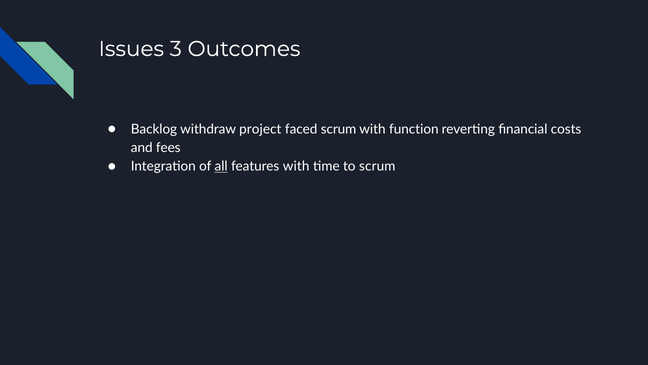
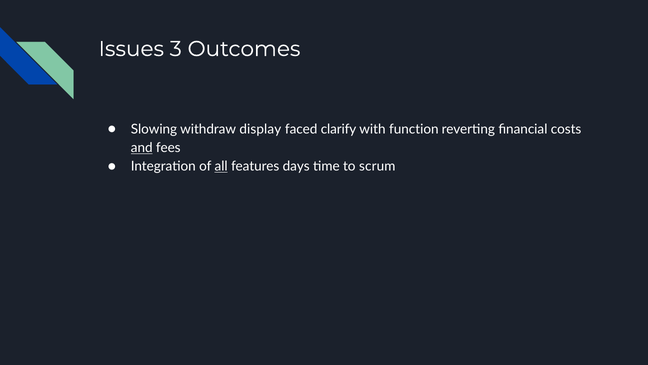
Backlog: Backlog -> Slowing (154, 129)
project: project -> display (260, 129)
faced scrum: scrum -> clarify (339, 129)
and underline: none -> present (142, 148)
features with: with -> days (296, 166)
